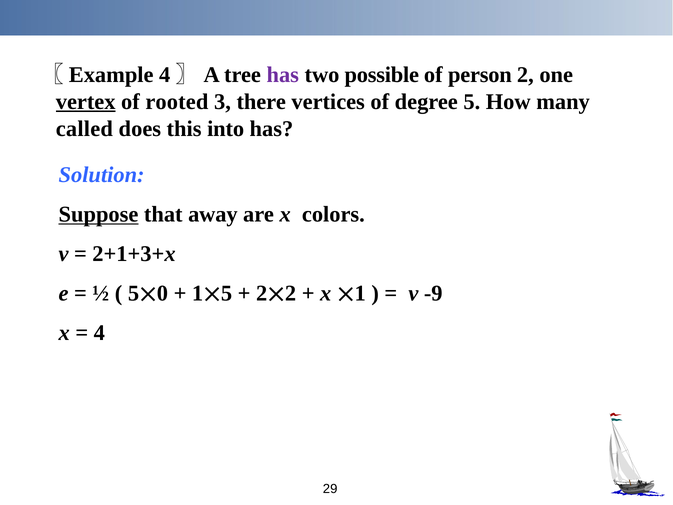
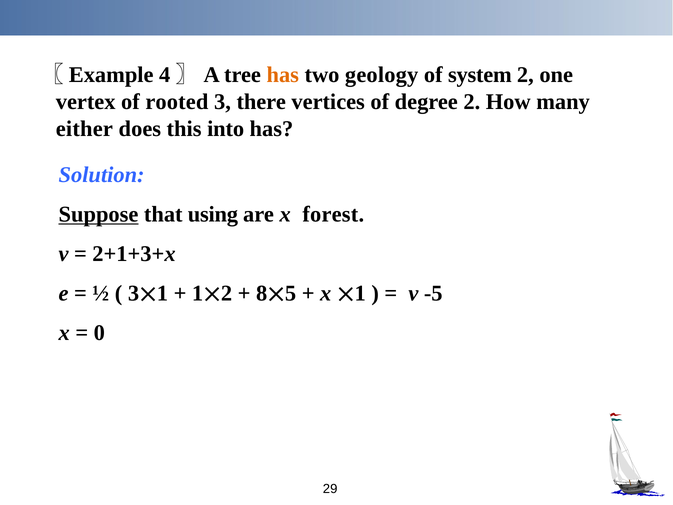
has colour: purple -> orange (283, 75)
possible: possible -> geology (382, 75)
person: person -> system (480, 75)
vertex underline: present -> none (86, 102)
degree 5: 5 -> 2 (472, 102)
called: called -> either (84, 129)
away: away -> using (213, 214)
colors: colors -> forest (333, 214)
5: 5 -> 3 (134, 293)
0: 0 -> 1 (162, 293)
5: 5 -> 2 (227, 293)
2: 2 -> 8 (262, 293)
2: 2 -> 5 (291, 293)
-9: -9 -> -5 (433, 293)
4: 4 -> 0 (99, 333)
